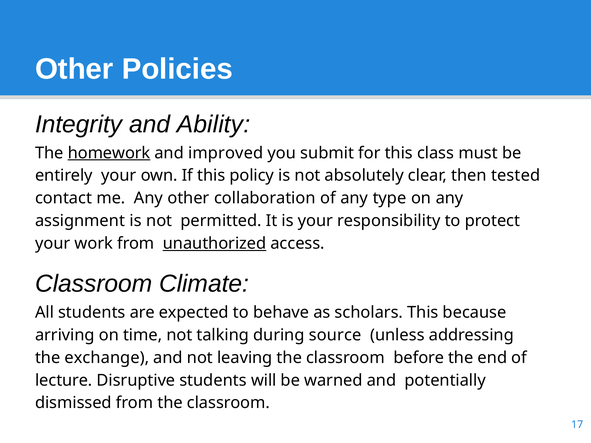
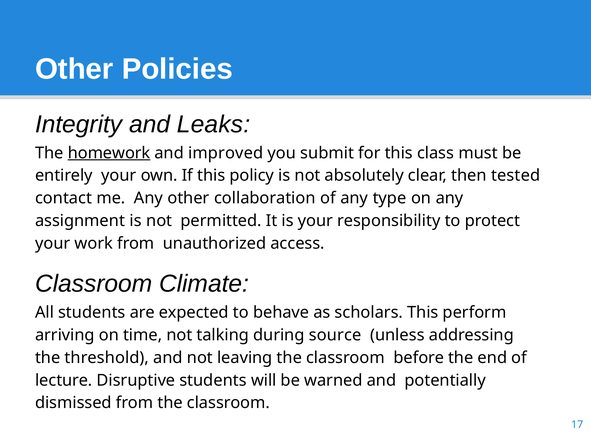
Ability: Ability -> Leaks (213, 124)
unauthorized underline: present -> none (215, 244)
because: because -> perform (475, 312)
exchange: exchange -> threshold (107, 358)
